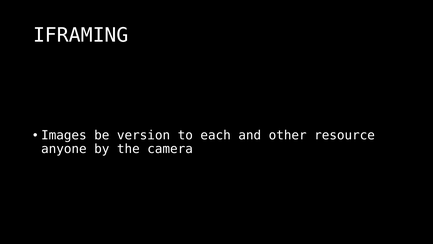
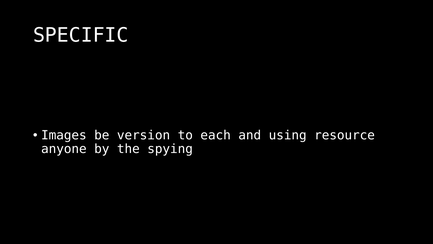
IFRAMING: IFRAMING -> SPECIFIC (81, 35)
other: other -> using (288, 135)
camera: camera -> spying (170, 149)
